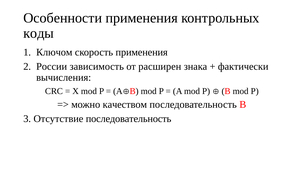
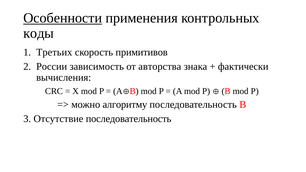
Особенности underline: none -> present (63, 18)
Ключом: Ключом -> Третьих (54, 52)
скорость применения: применения -> примитивов (142, 52)
расширен: расширен -> авторства (160, 67)
качеством: качеством -> алгоритму (125, 105)
